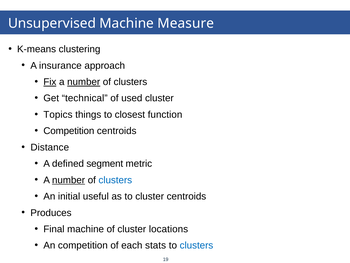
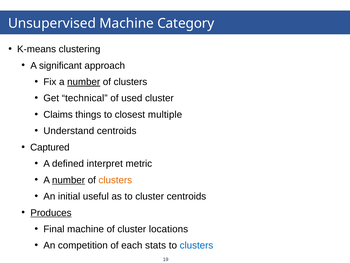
Measure: Measure -> Category (186, 23)
insurance: insurance -> significant (60, 65)
Fix underline: present -> none (50, 82)
Topics: Topics -> Claims (58, 114)
function: function -> multiple (165, 114)
Competition: Competition -> Understand (69, 131)
Distance: Distance -> Captured (50, 147)
segment: segment -> interpret (105, 163)
clusters colour: blue -> orange (115, 180)
Produces underline: none -> present (51, 212)
